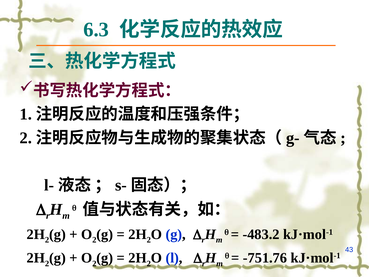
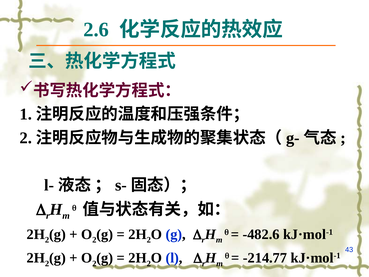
6.3: 6.3 -> 2.6 (96, 30)
-483.2: -483.2 -> -482.6 (261, 234)
-751.76: -751.76 -> -214.77 (265, 258)
